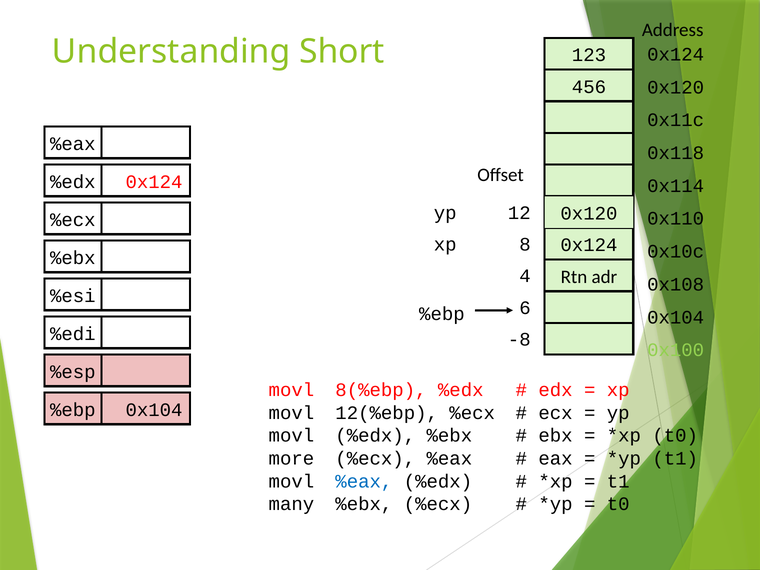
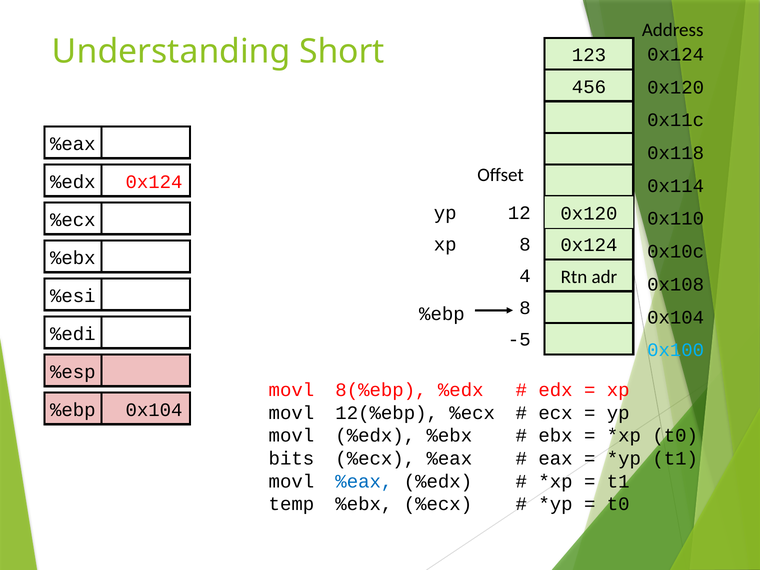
%ebp 6: 6 -> 8 (525, 308)
-8: -8 -> -5 (519, 339)
0x100 colour: light green -> light blue (676, 350)
more: more -> bits (291, 458)
many: many -> temp (291, 504)
